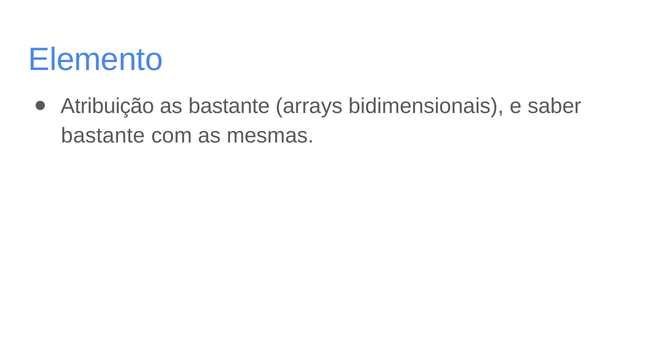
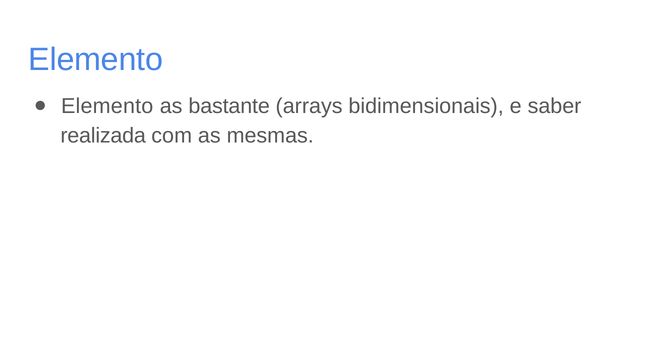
Atribuição: Atribuição -> Elemento (107, 106)
bastante: bastante -> realizada (103, 136)
